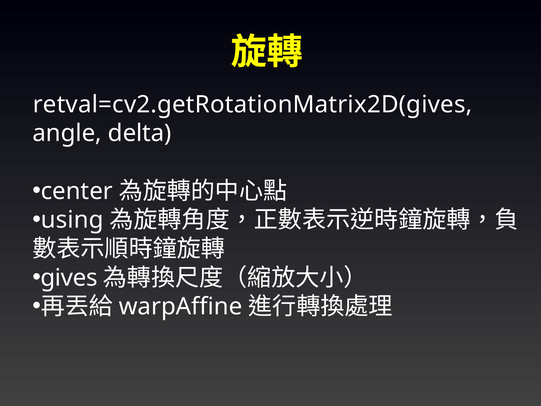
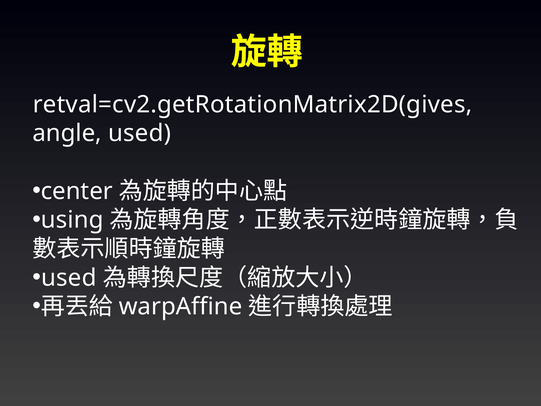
angle delta: delta -> used (140, 133)
gives: gives -> used (69, 278)
